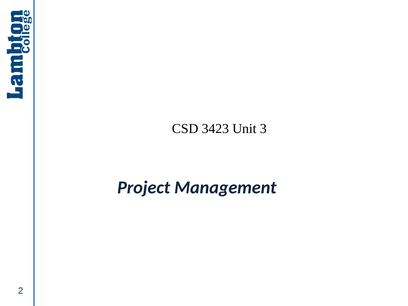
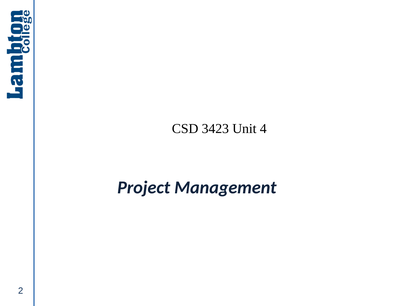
3: 3 -> 4 (263, 129)
